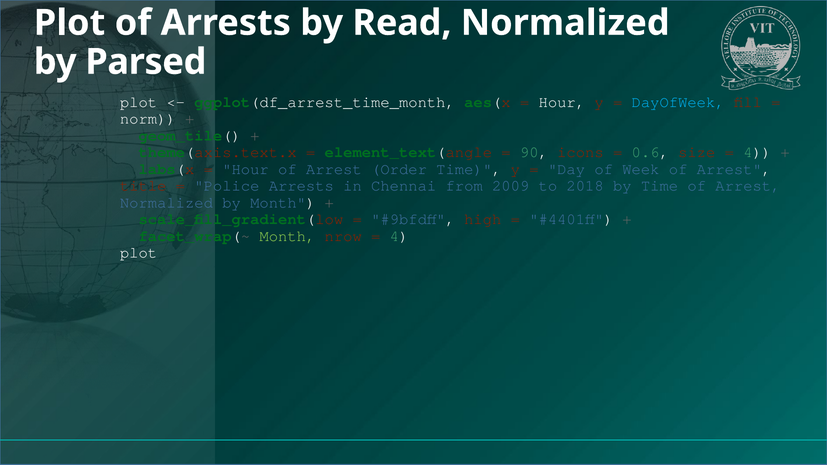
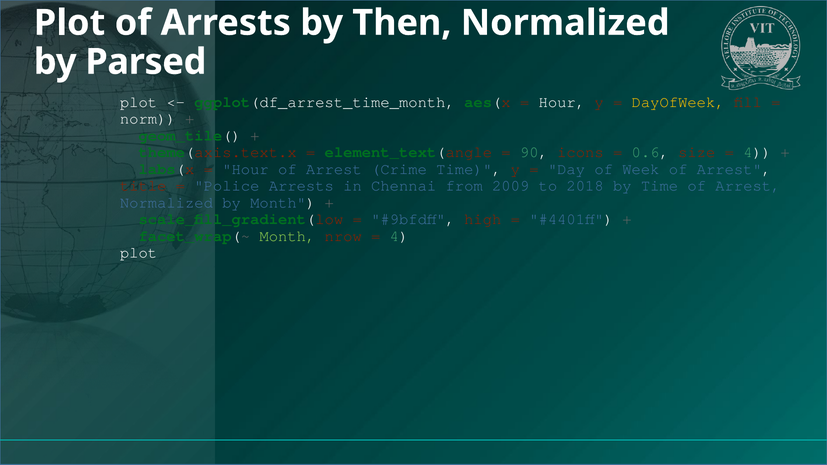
Read: Read -> Then (402, 23)
DayOfWeek colour: light blue -> yellow (678, 102)
Order: Order -> Crime (399, 169)
